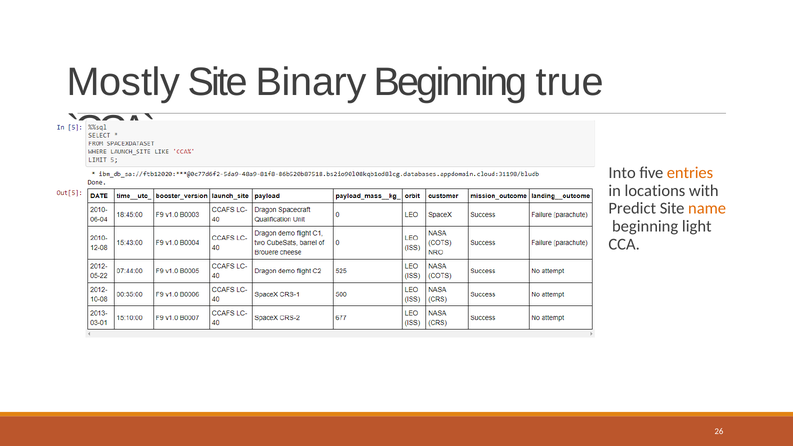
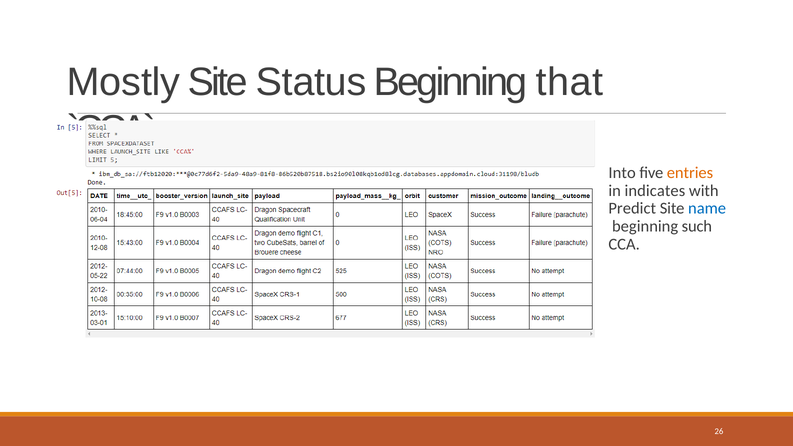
Binary: Binary -> Status (311, 82)
true: true -> that (570, 82)
locations: locations -> indicates (655, 191)
name colour: orange -> blue (707, 208)
light: light -> such (697, 226)
